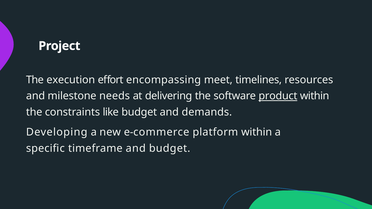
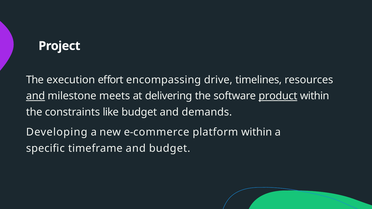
meet: meet -> drive (218, 80)
and underline: none -> present (36, 96)
needs: needs -> meets (115, 96)
